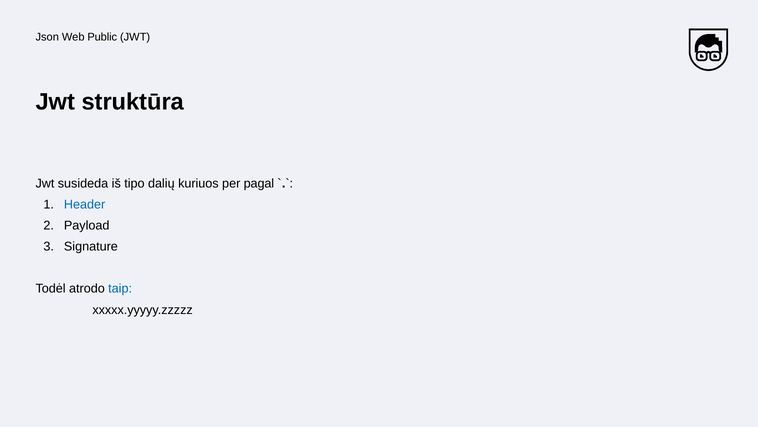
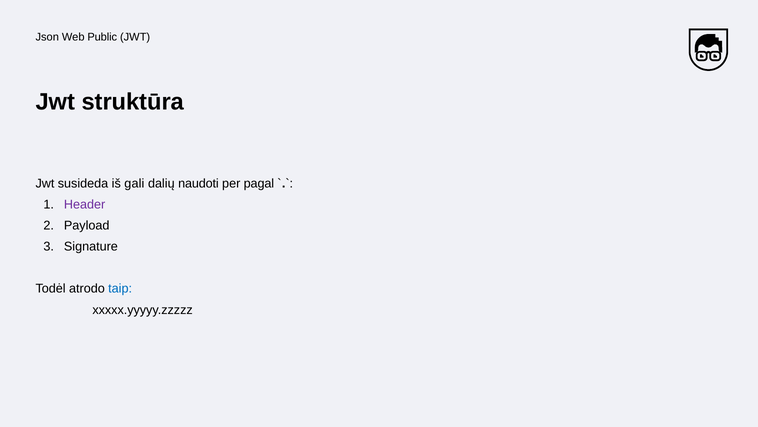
tipo: tipo -> gali (134, 183)
kuriuos: kuriuos -> naudoti (198, 183)
Header colour: blue -> purple (85, 204)
